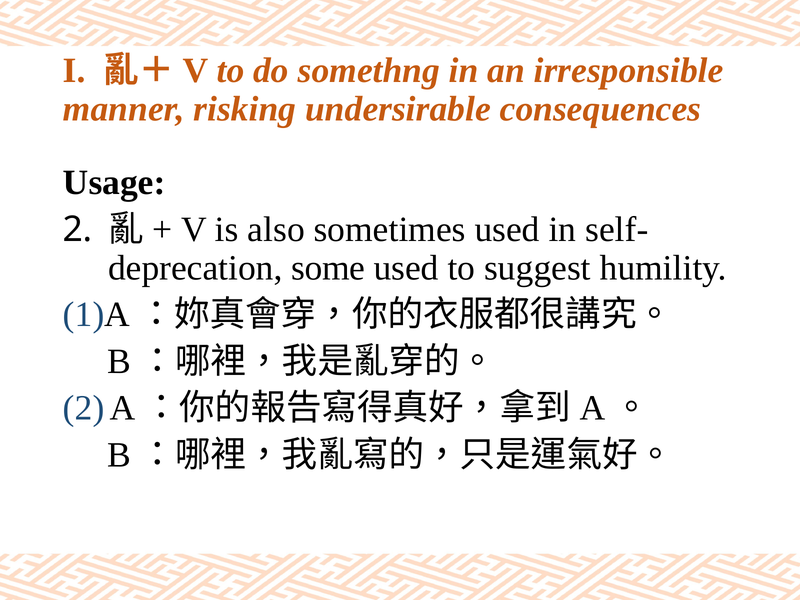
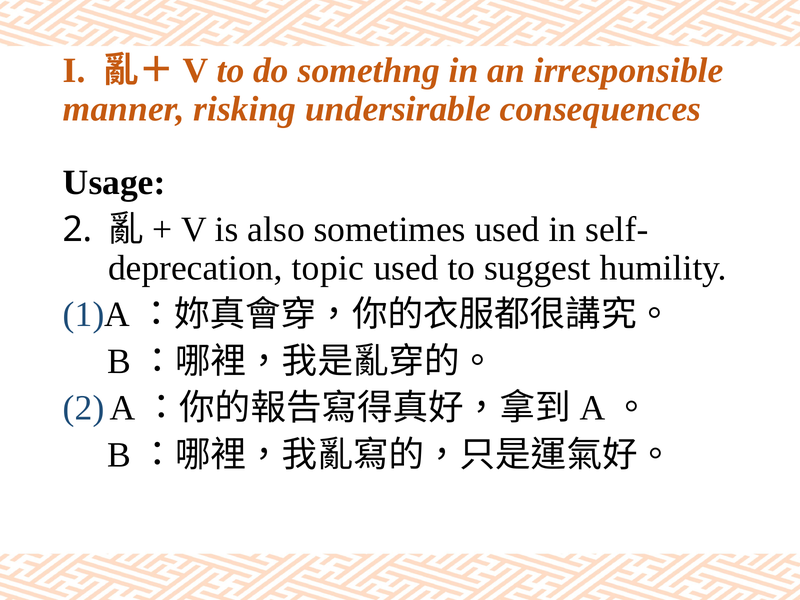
some: some -> topic (328, 268)
